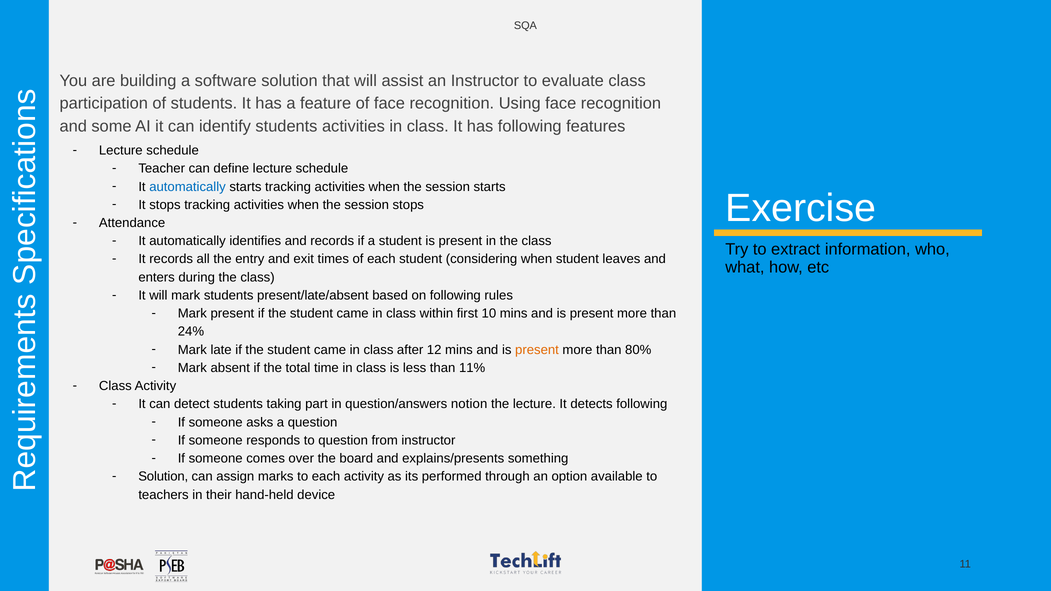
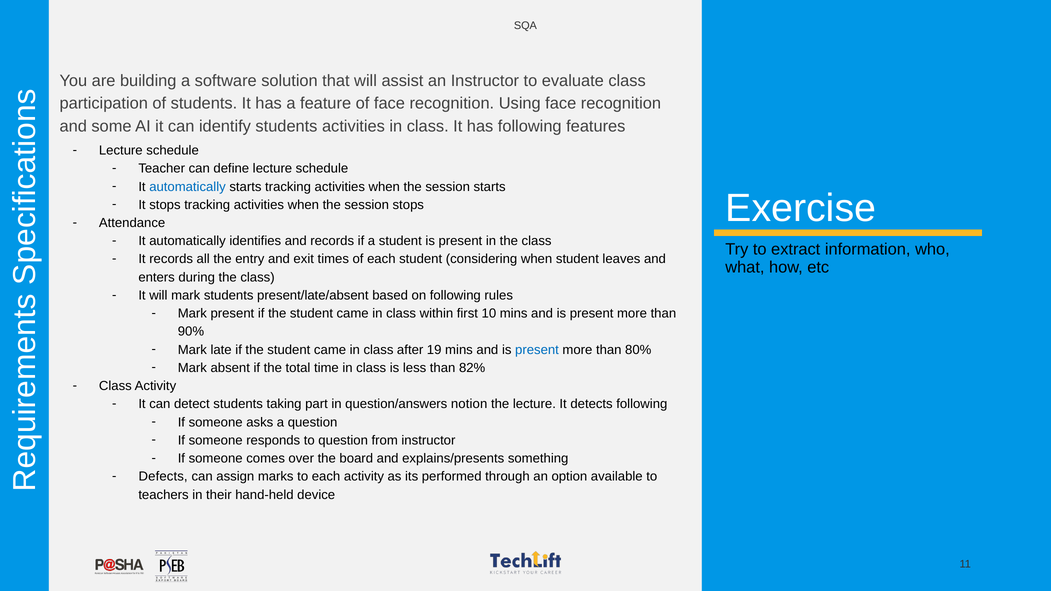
24%: 24% -> 90% (191, 332)
12: 12 -> 19 (434, 350)
present colour: orange -> blue (537, 350)
11%: 11% -> 82% (472, 368)
Solution: Solution -> Defects (163, 477)
